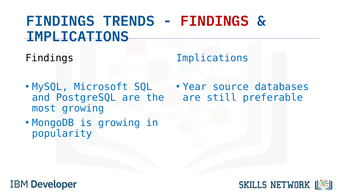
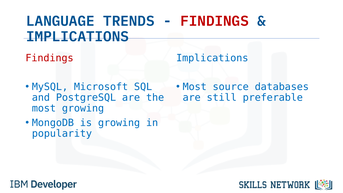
FINDINGS: FINDINGS -> LANGUAGE (60, 21)
Findings colour: black -> red (50, 58)
Year: Year -> Most (195, 87)
